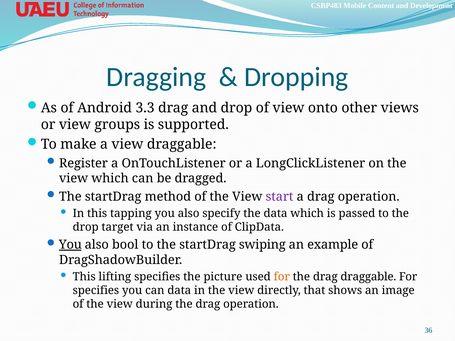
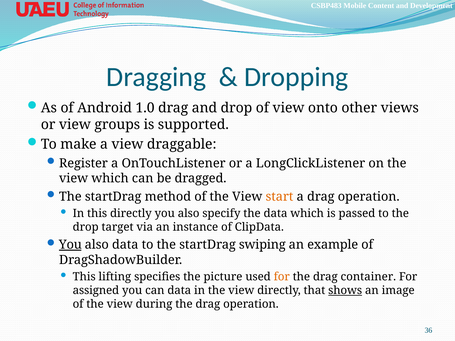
3.3: 3.3 -> 1.0 (145, 108)
start colour: purple -> orange (280, 197)
this tapping: tapping -> directly (131, 214)
also bool: bool -> data (125, 245)
drag draggable: draggable -> container (368, 277)
specifies: specifies -> assigned (96, 291)
shows underline: none -> present (345, 291)
